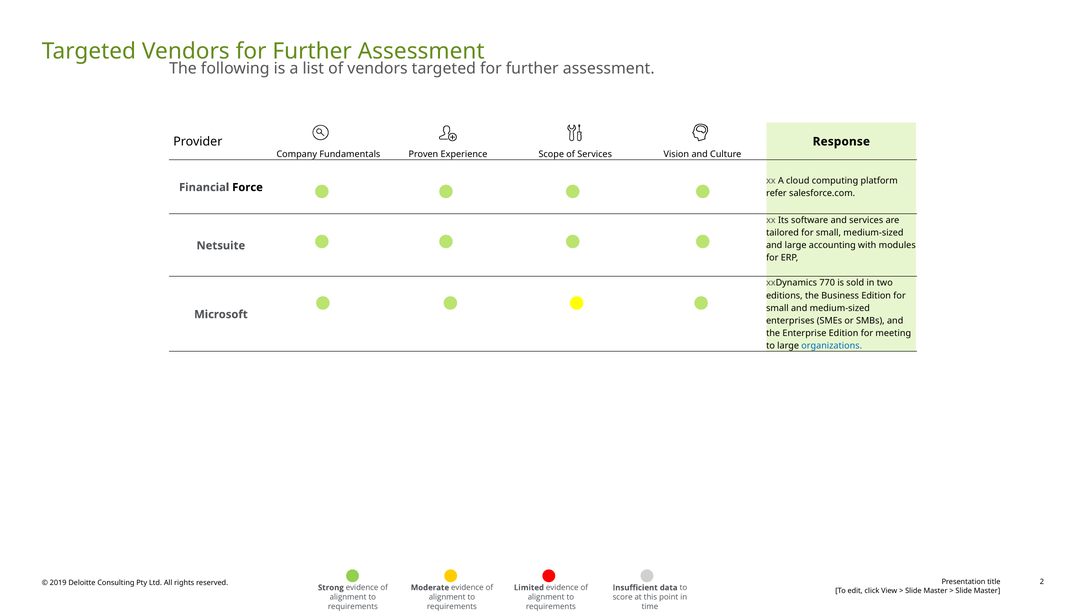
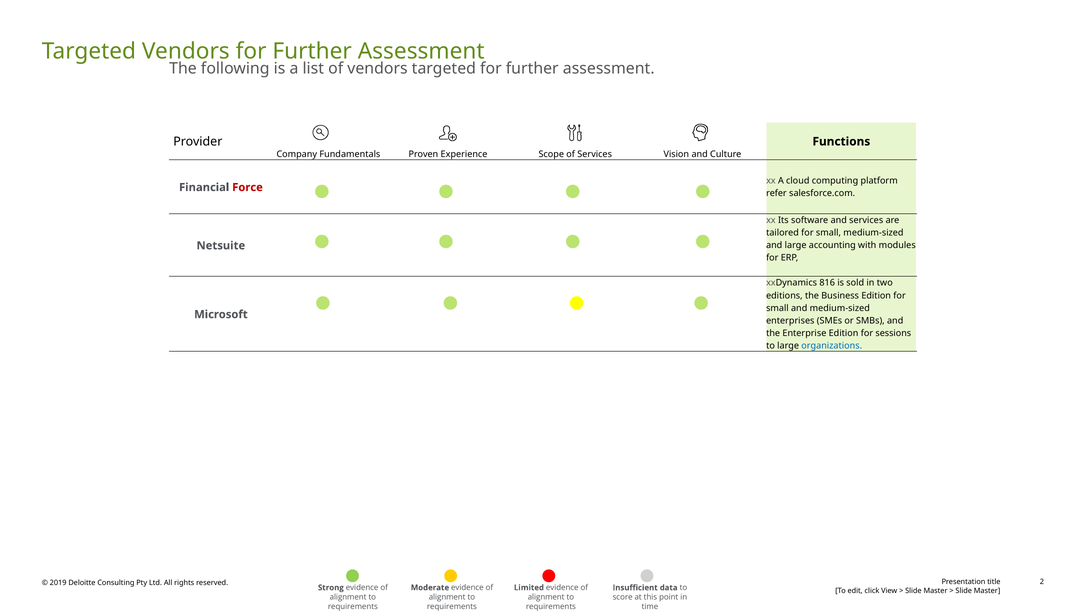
Response: Response -> Functions (841, 142)
Force colour: black -> red (247, 187)
770: 770 -> 816 (827, 283)
meeting: meeting -> sessions (893, 333)
